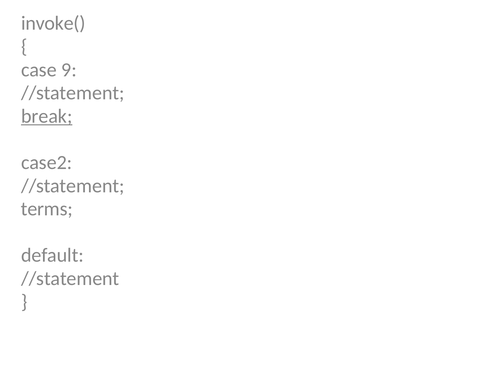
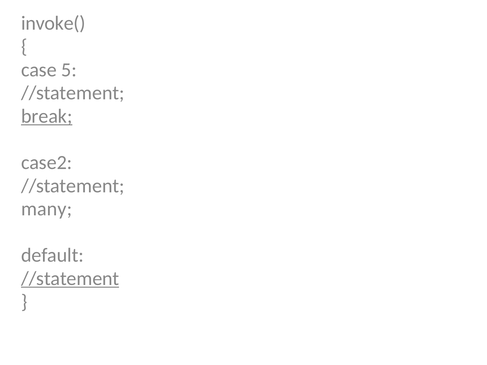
9: 9 -> 5 (69, 70)
terms: terms -> many (47, 209)
//statement underline: none -> present (70, 279)
